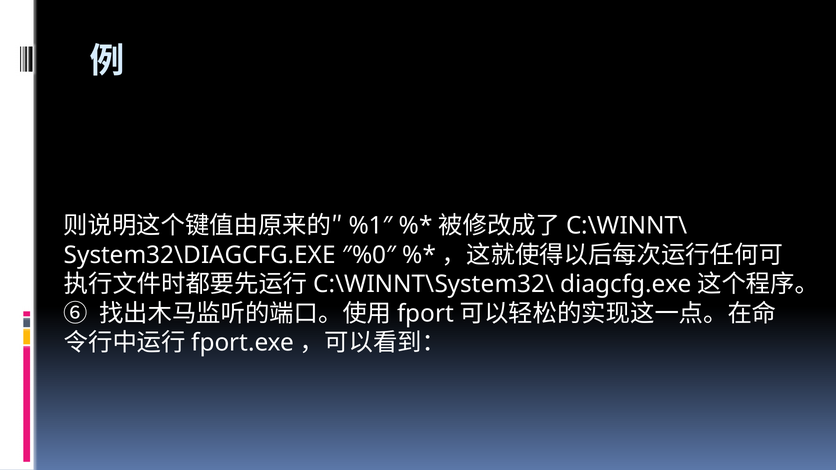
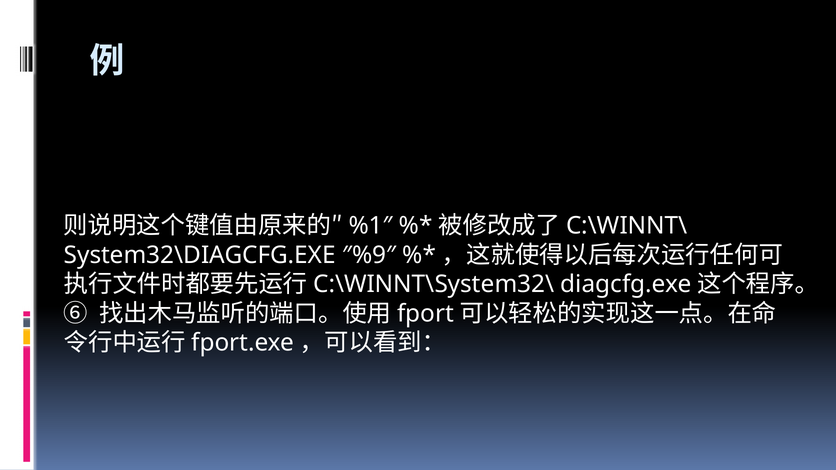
″%0″: ″%0″ -> ″%9″ (369, 255)
